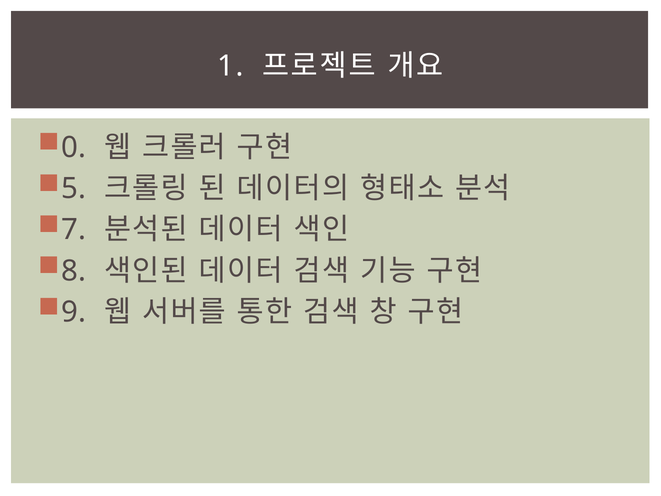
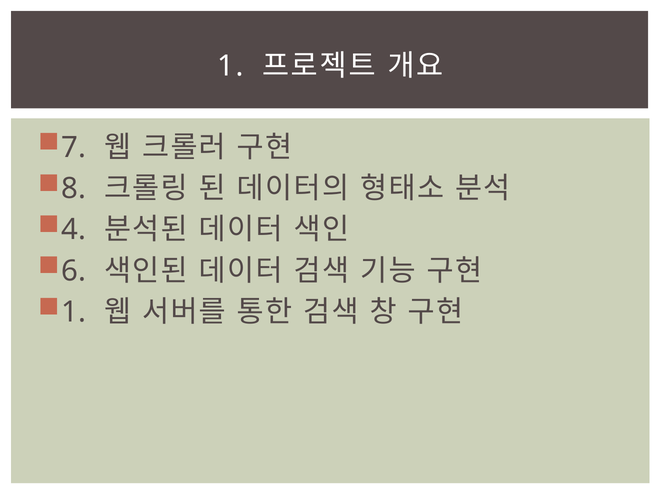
0: 0 -> 7 (74, 147)
5: 5 -> 8 (74, 188)
7: 7 -> 4 (74, 230)
8: 8 -> 6 (74, 271)
9: 9 -> 1 (74, 312)
